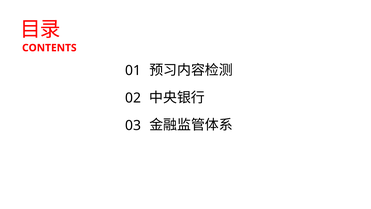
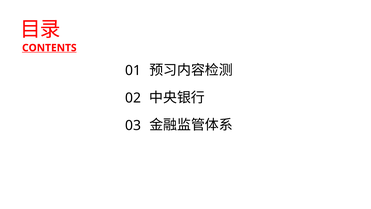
CONTENTS underline: none -> present (49, 48)
